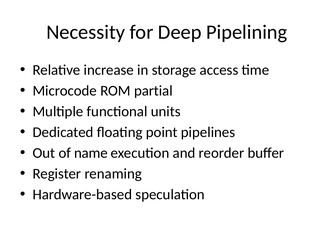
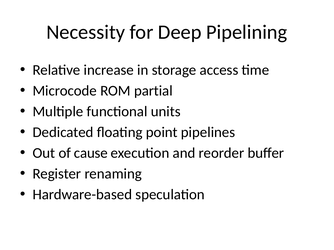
name: name -> cause (91, 153)
